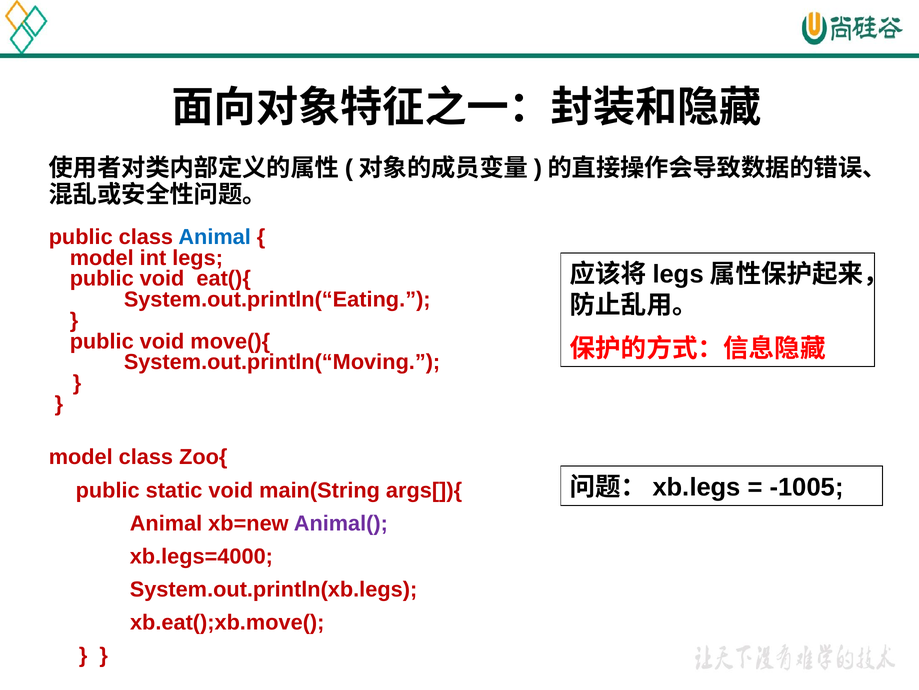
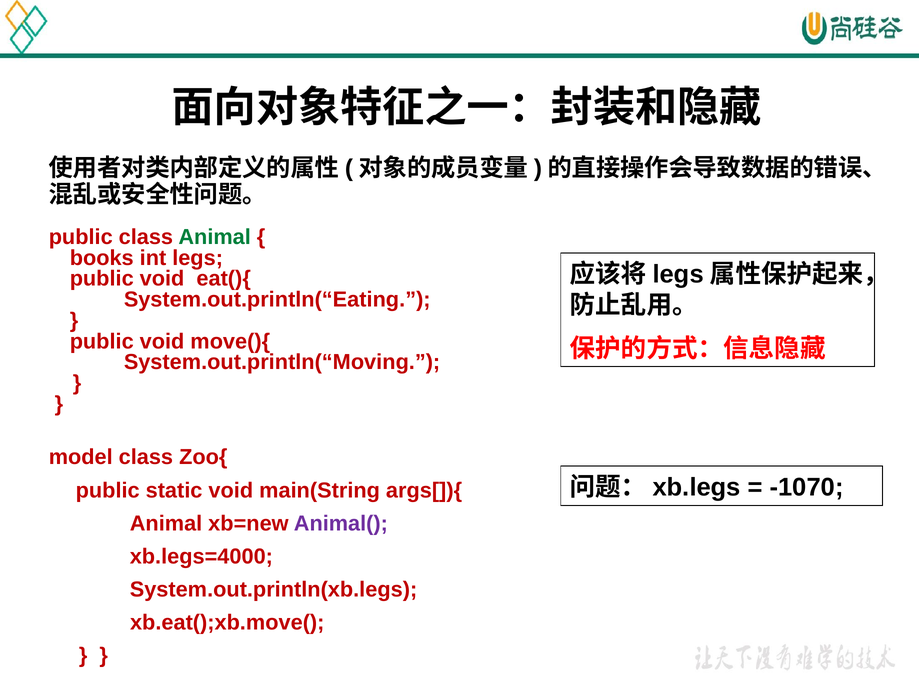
Animal colour: blue -> green (215, 237)
model: model -> books (102, 258)
-1005: -1005 -> -1070 (807, 487)
